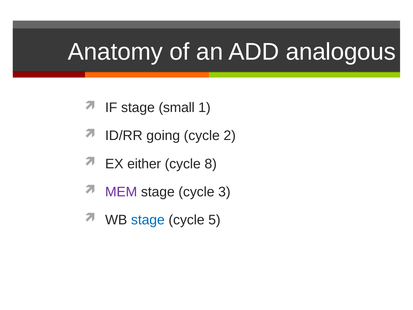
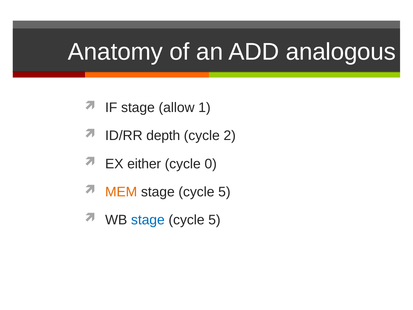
small: small -> allow (177, 108)
going: going -> depth (163, 136)
8: 8 -> 0 (211, 164)
MEM colour: purple -> orange (121, 192)
3: 3 -> 5 (224, 192)
